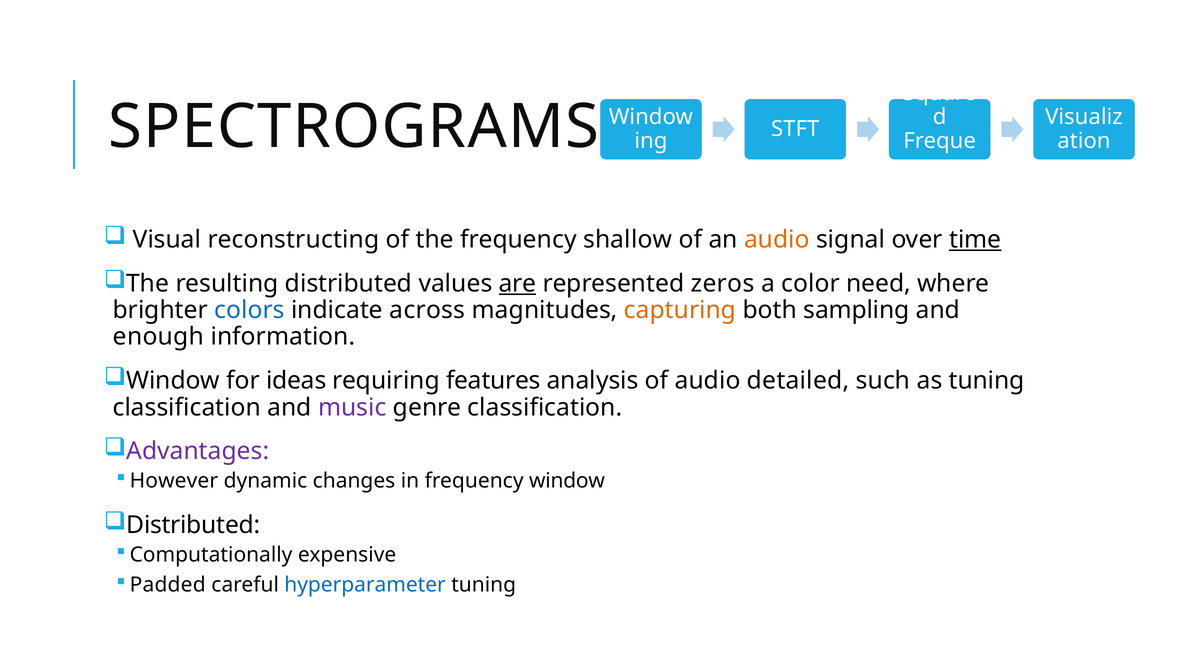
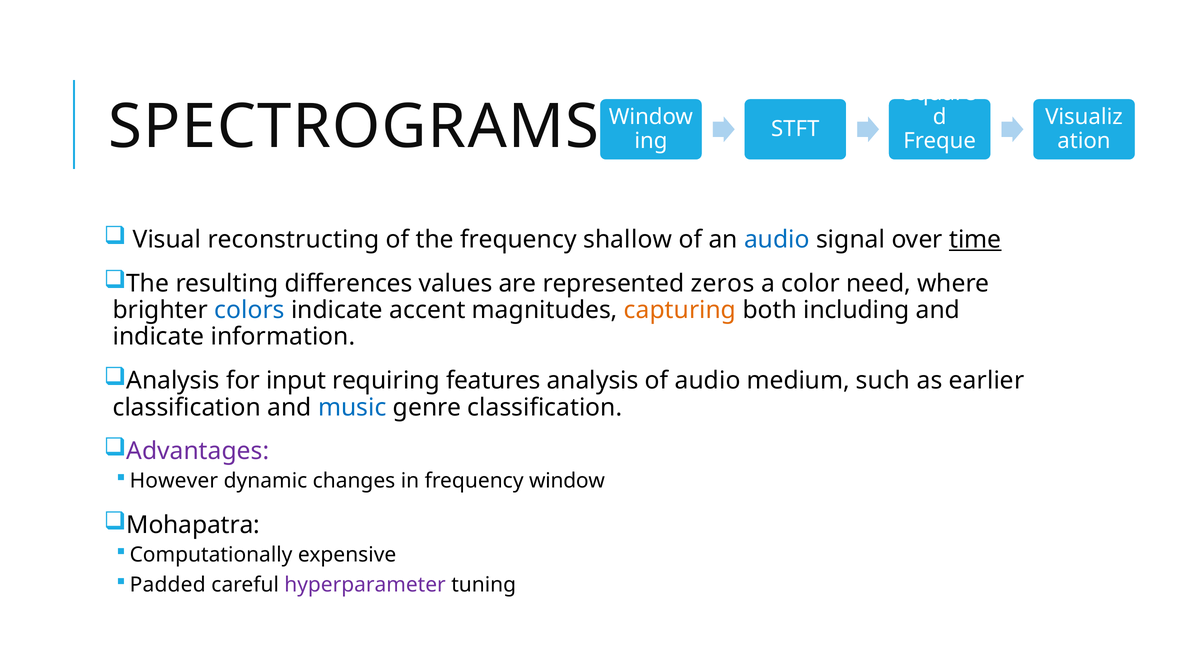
audio colour: orange -> blue (777, 240)
resulting distributed: distributed -> differences (349, 284)
are underline: present -> none (518, 284)
across: across -> accent (427, 310)
sampling: sampling -> including (856, 310)
enough: enough -> indicate (159, 337)
Window: Window -> Analysis (173, 381)
ideas: ideas -> input (296, 381)
detailed: detailed -> medium (798, 381)
as tuning: tuning -> earlier (986, 381)
music colour: purple -> blue (352, 407)
Distributed: Distributed -> Mohapatra (193, 525)
hyperparameter colour: blue -> purple (365, 585)
